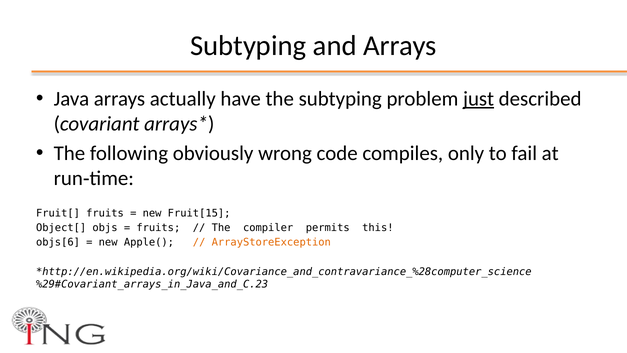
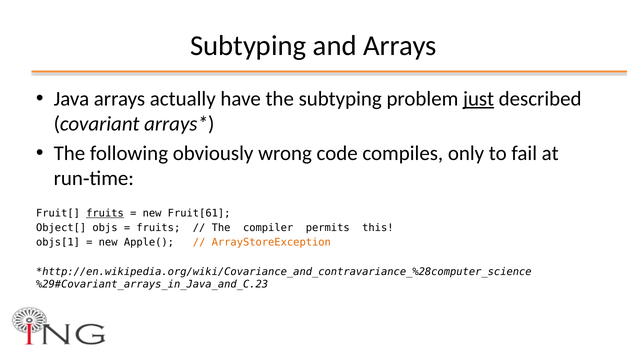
fruits underline: none -> present (105, 213)
Fruit[15: Fruit[15 -> Fruit[61 (199, 213)
objs[6: objs[6 -> objs[1 (58, 242)
